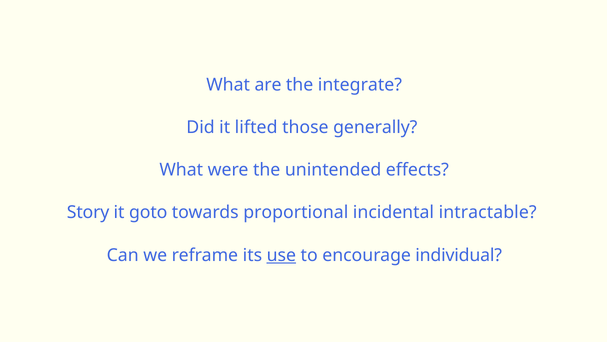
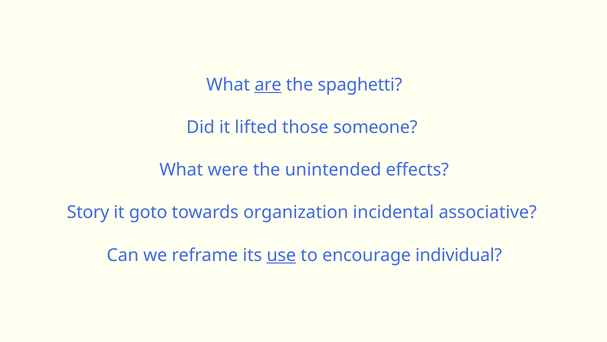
are underline: none -> present (268, 85)
integrate: integrate -> spaghetti (360, 85)
generally: generally -> someone (375, 127)
proportional: proportional -> organization (296, 212)
intractable: intractable -> associative (488, 212)
